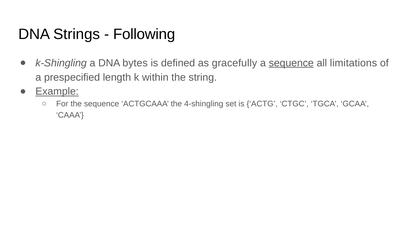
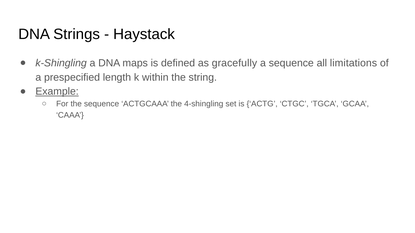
Following: Following -> Haystack (144, 34)
bytes: bytes -> maps (135, 63)
sequence underline: present -> none (291, 63)
